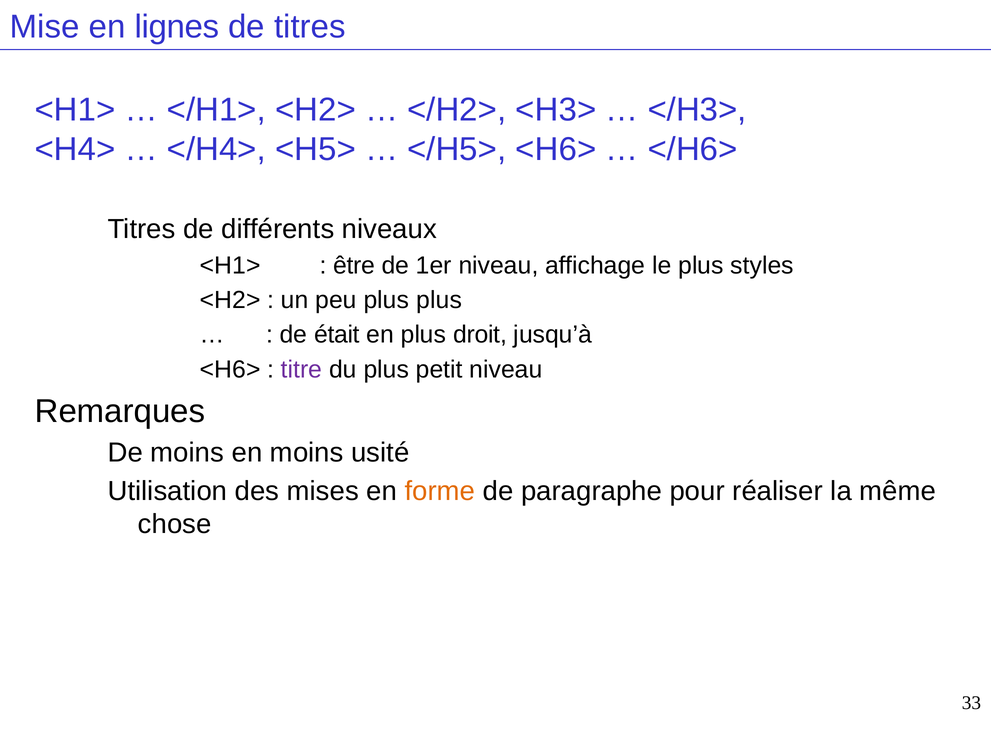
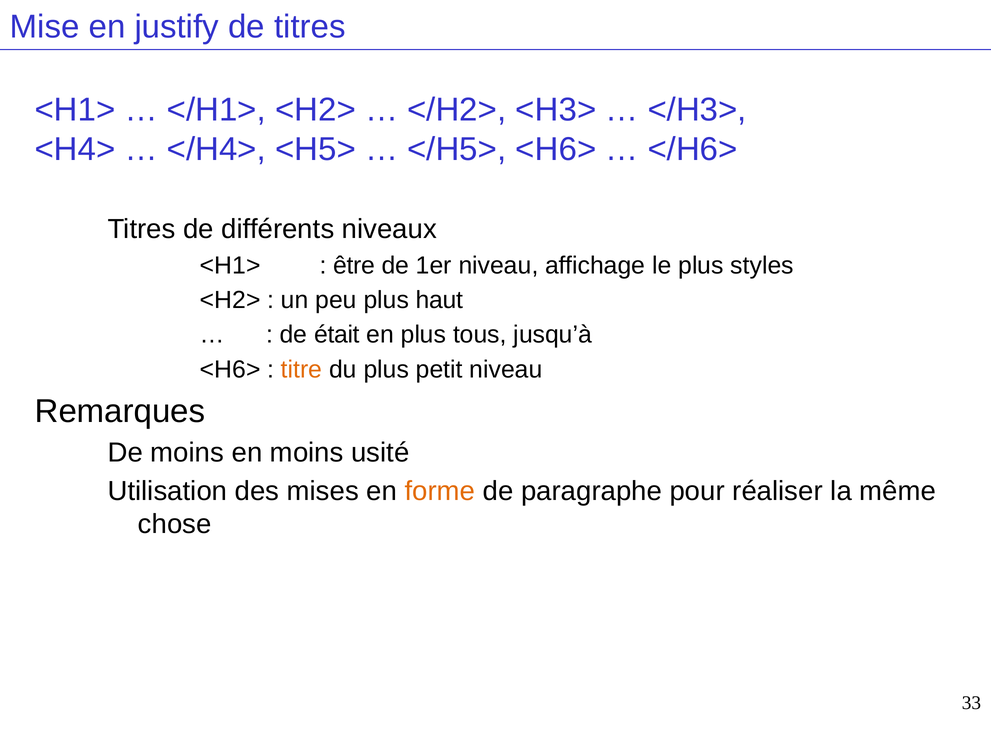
lignes: lignes -> justify (177, 27)
plus plus: plus -> haut (439, 300)
droit: droit -> tous (480, 335)
titre colour: purple -> orange (302, 370)
